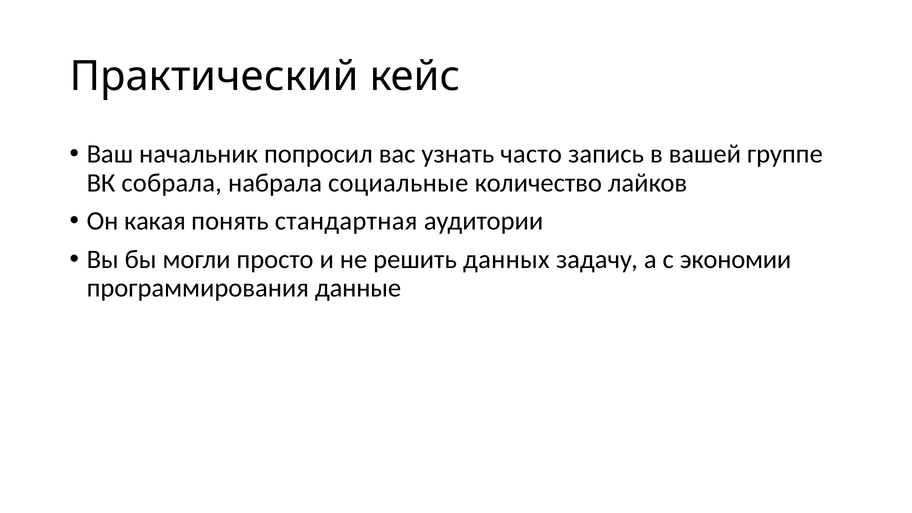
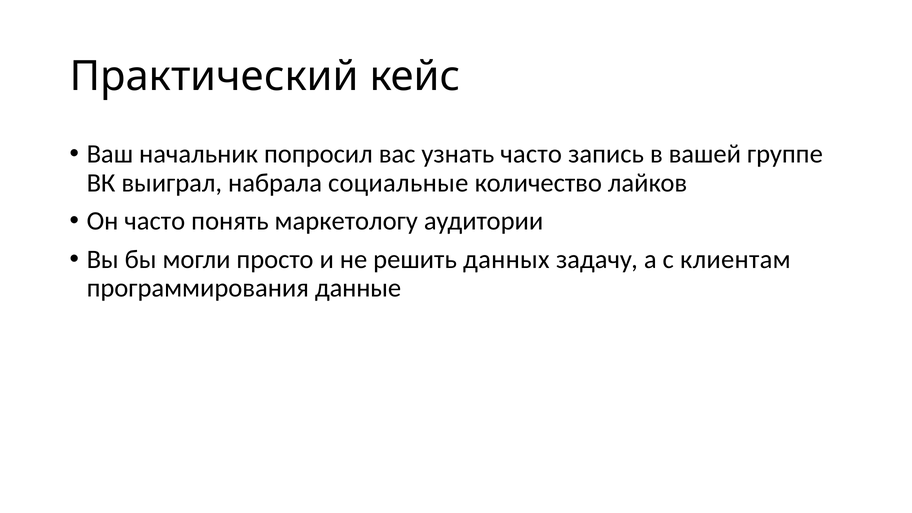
собрала: собрала -> выиграл (172, 183)
Он какая: какая -> часто (155, 221)
стандартная: стандартная -> маркетологу (346, 221)
экономии: экономии -> клиентам (735, 259)
